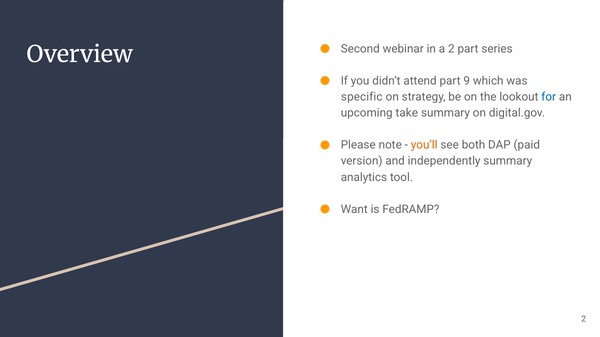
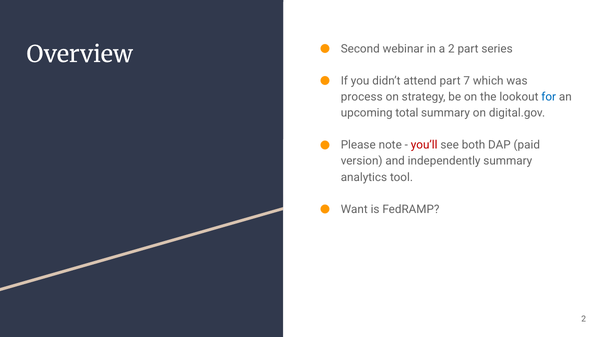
9: 9 -> 7 (467, 81)
specific: specific -> process (362, 97)
take: take -> total (407, 113)
you’ll colour: orange -> red (424, 145)
